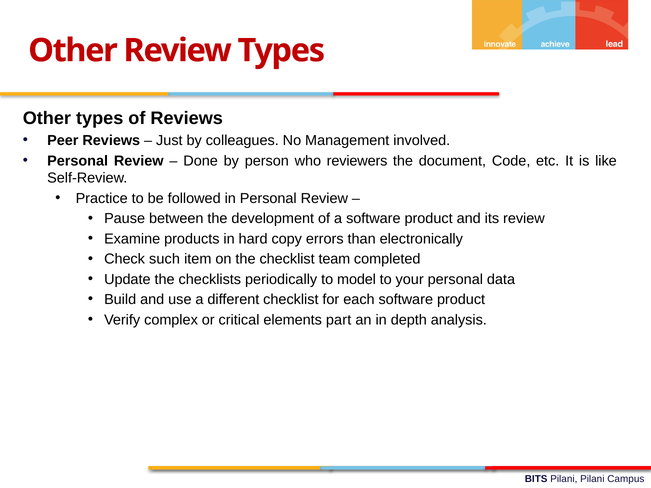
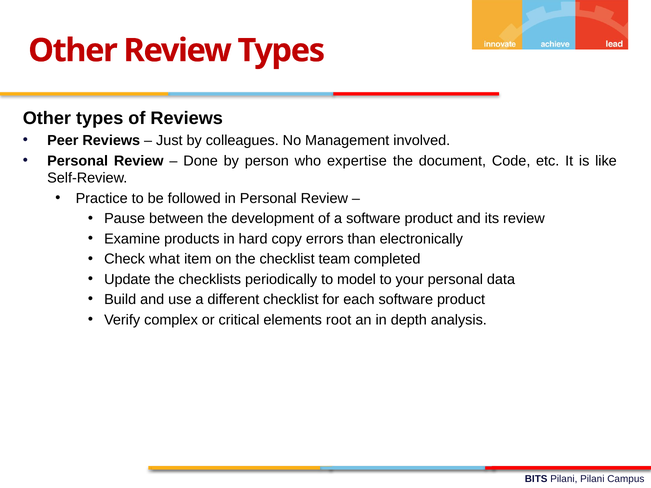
reviewers: reviewers -> expertise (357, 161)
such: such -> what (164, 259)
part: part -> root (339, 320)
